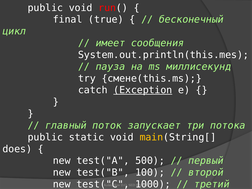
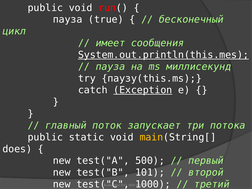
final: final -> пауза (68, 20)
System.out.println(this.mes underline: none -> present (163, 55)
смене(this.ms: смене(this.ms -> паузу(this.ms (152, 78)
100: 100 -> 101 (150, 173)
